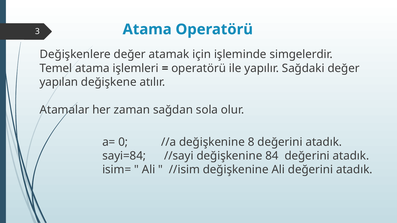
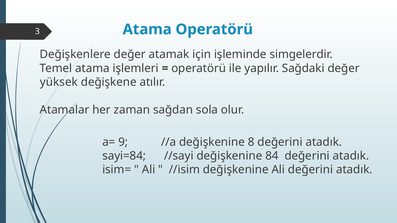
yapılan: yapılan -> yüksek (59, 82)
0: 0 -> 9 (123, 142)
